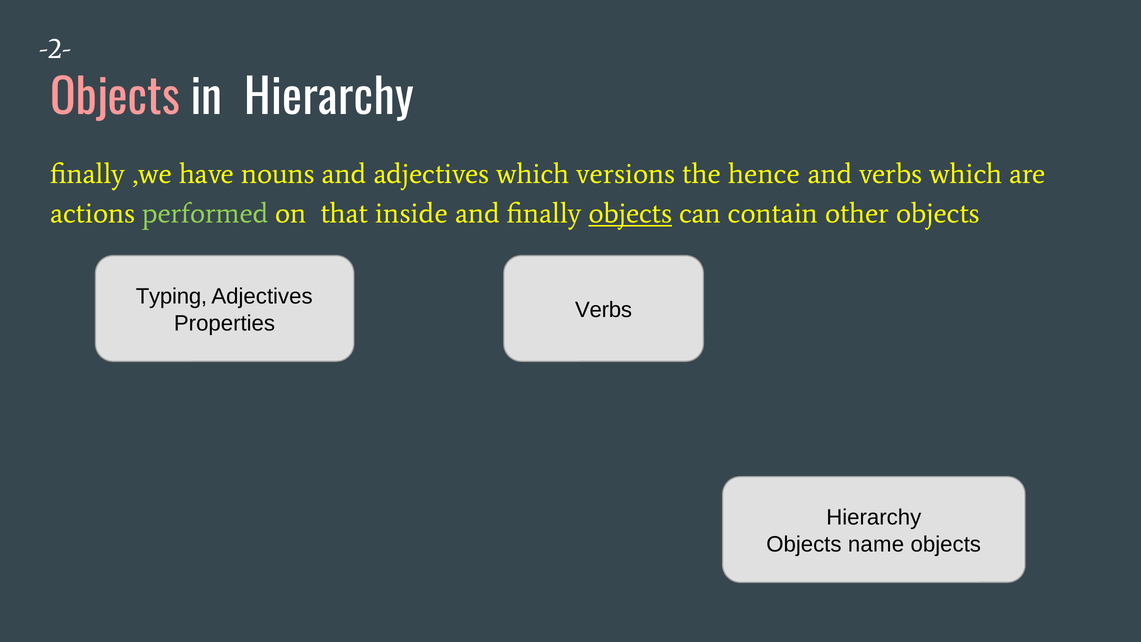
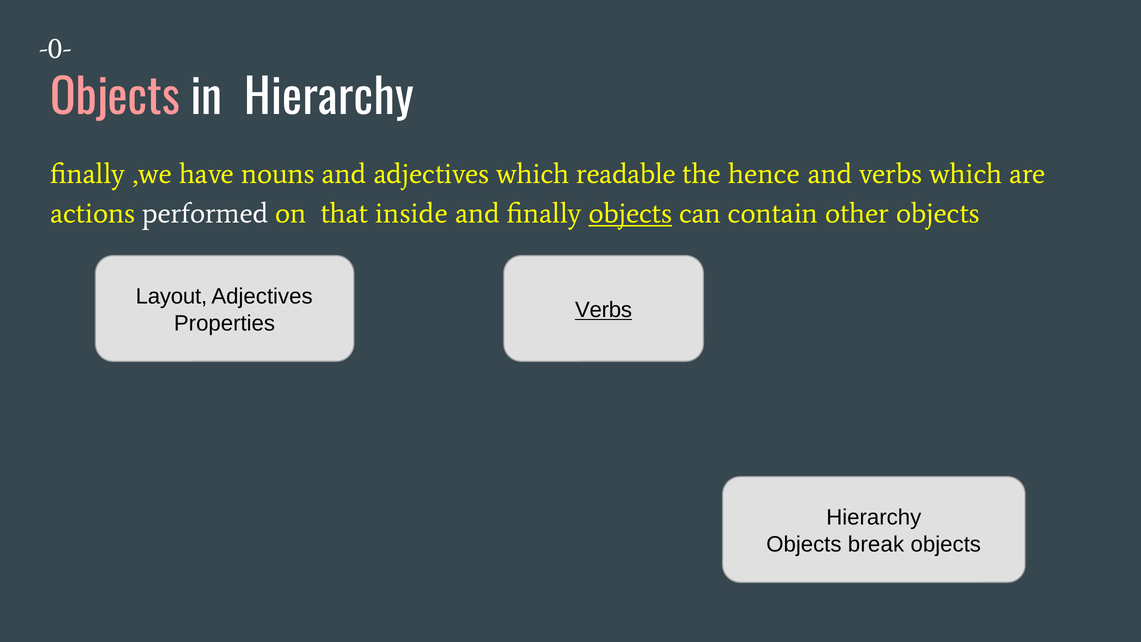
-2-: -2- -> -0- (55, 49)
versions: versions -> readable (626, 174)
performed colour: light green -> white (205, 213)
Typing: Typing -> Layout (171, 297)
Verbs underline: none -> present (604, 310)
name: name -> break (876, 544)
